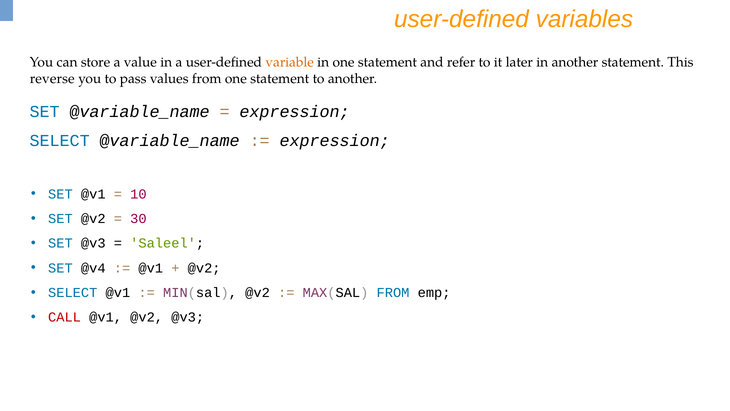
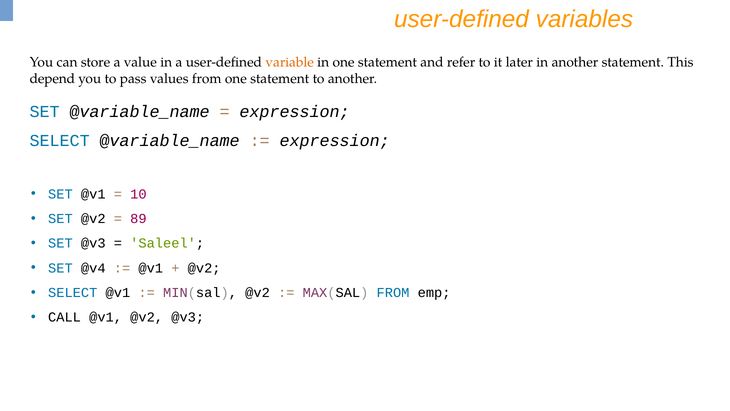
reverse: reverse -> depend (52, 78)
30: 30 -> 89 (138, 219)
CALL colour: red -> black (65, 317)
